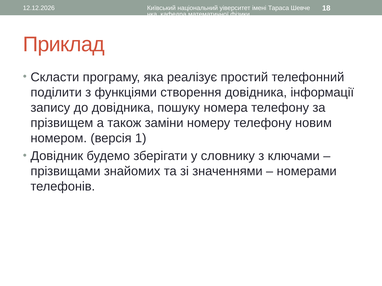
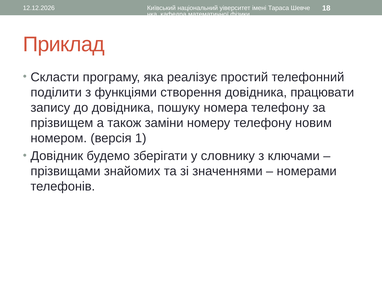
інформації: інформації -> працювати (322, 93)
